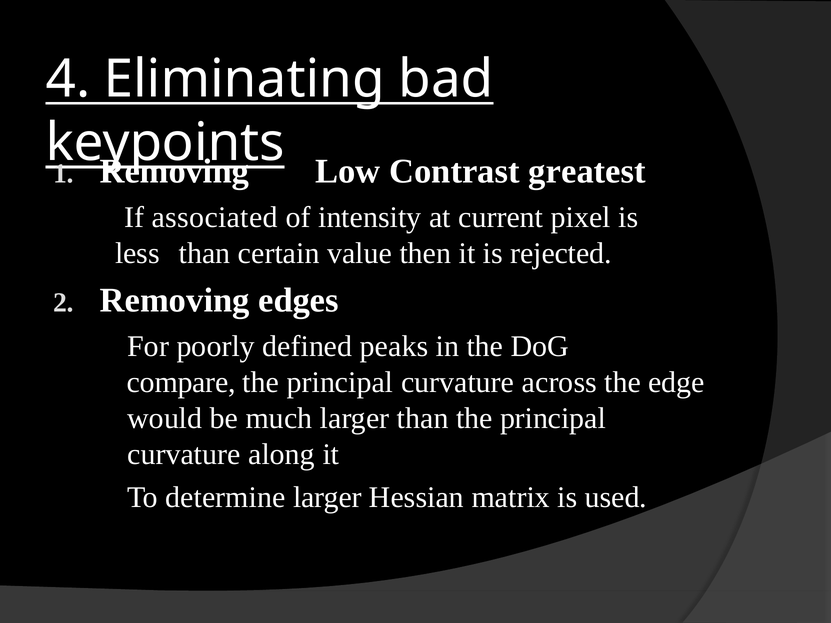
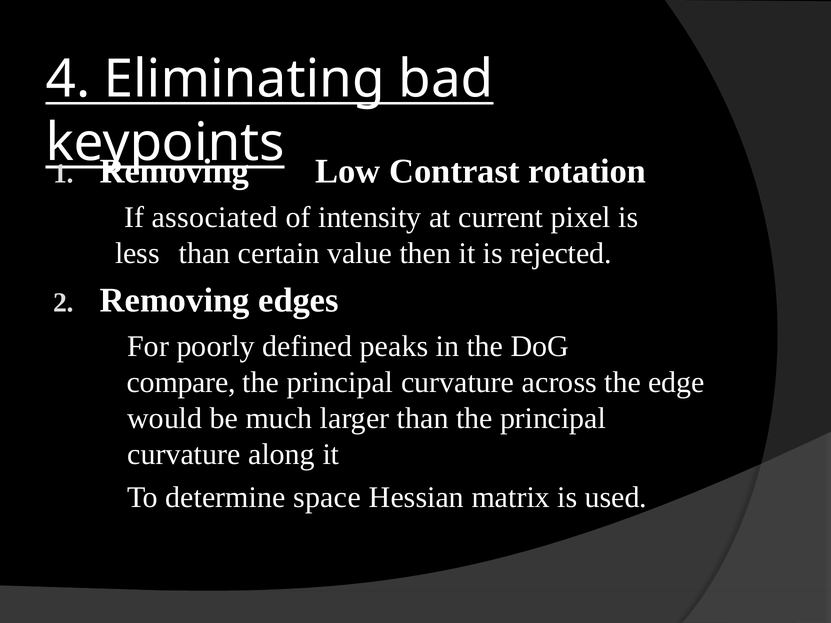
greatest: greatest -> rotation (587, 171)
determine larger: larger -> space (327, 498)
